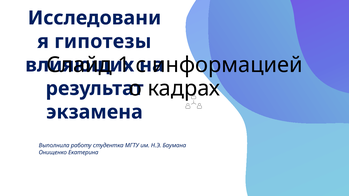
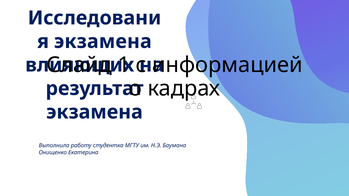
гипотезы: гипотезы -> экзамена (103, 42)
